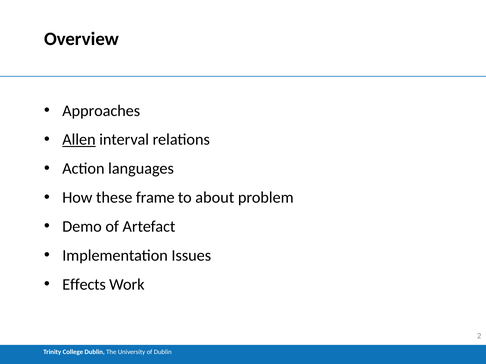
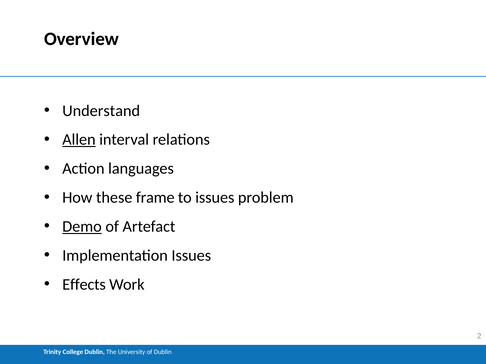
Approaches: Approaches -> Understand (101, 111)
to about: about -> issues (215, 198)
Demo underline: none -> present (82, 227)
